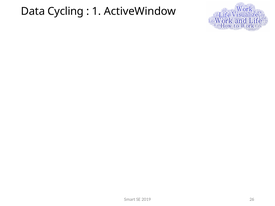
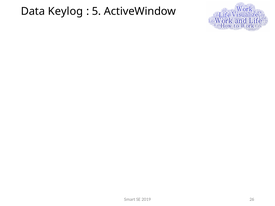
Cycling: Cycling -> Keylog (66, 11)
1: 1 -> 5 (97, 11)
